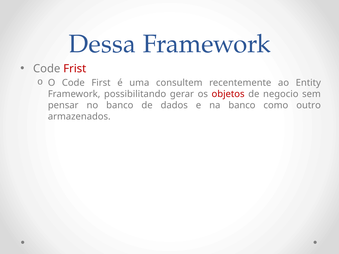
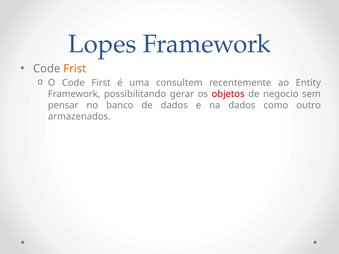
Dessa: Dessa -> Lopes (102, 44)
Frist colour: red -> orange (75, 69)
na banco: banco -> dados (242, 105)
